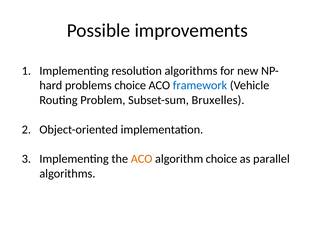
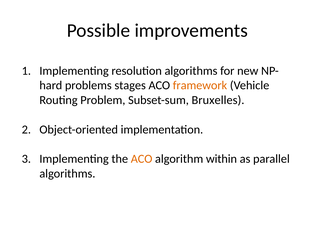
problems choice: choice -> stages (130, 86)
framework colour: blue -> orange (200, 86)
algorithm choice: choice -> within (221, 159)
